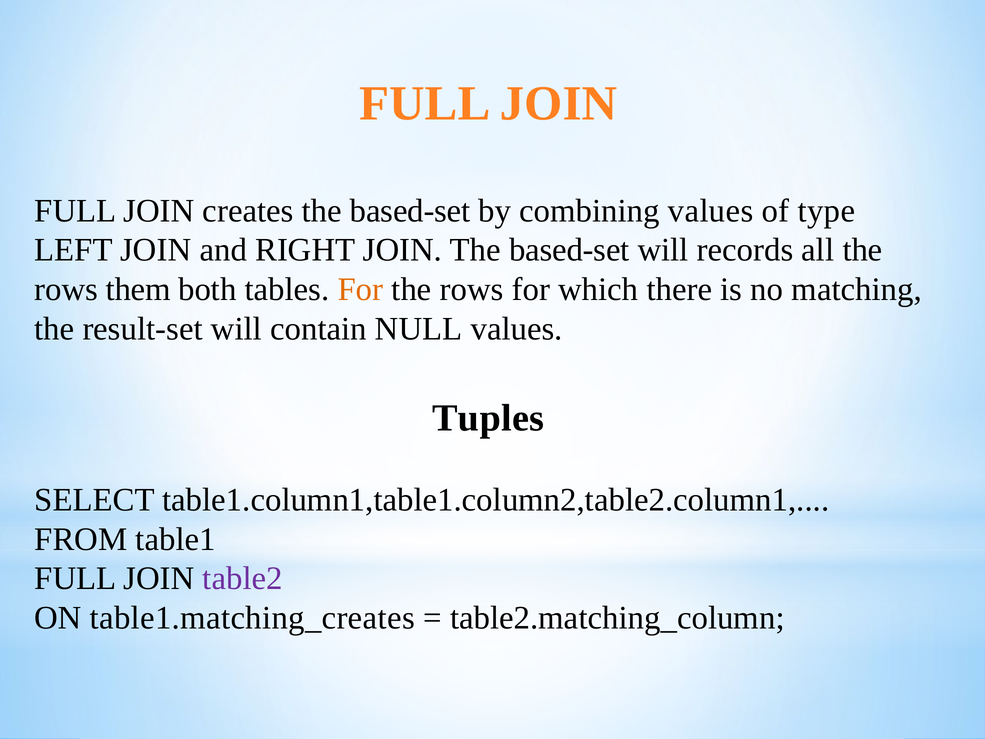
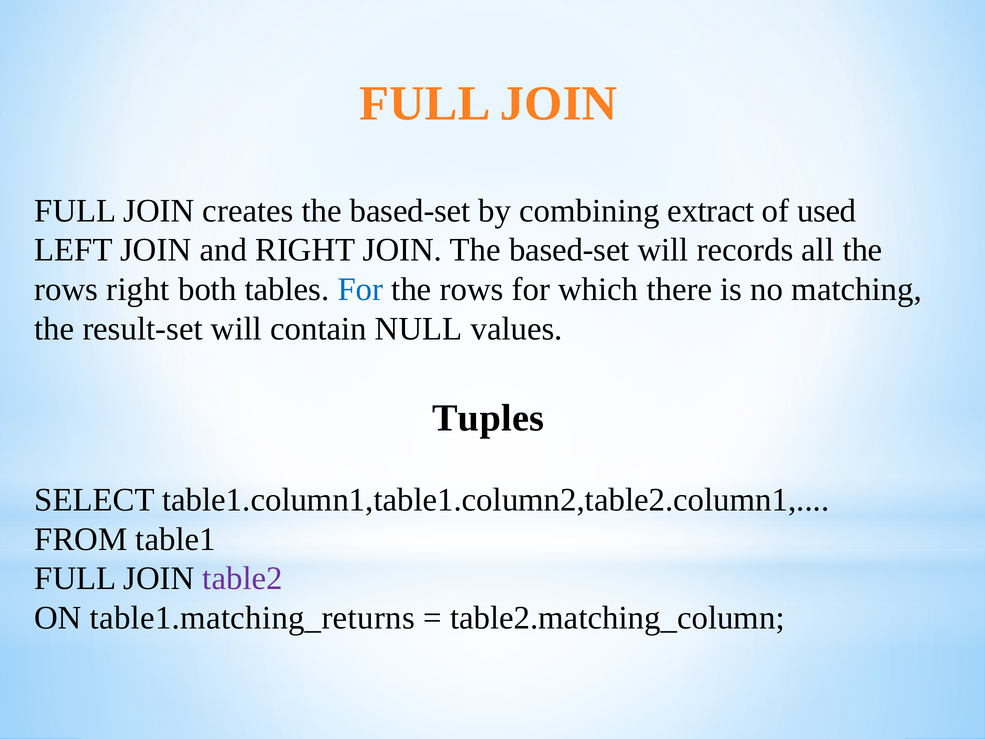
combining values: values -> extract (711, 211)
type: type -> used (827, 211)
rows them: them -> right (138, 289)
For colour: orange -> blue (360, 289)
table1.matching_creates: table1.matching_creates -> table1.matching_returns (252, 618)
